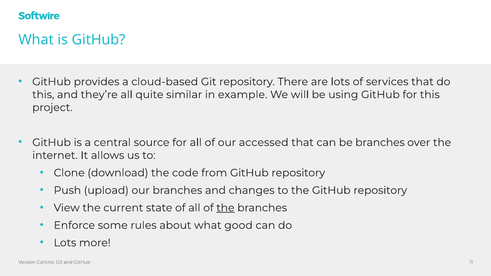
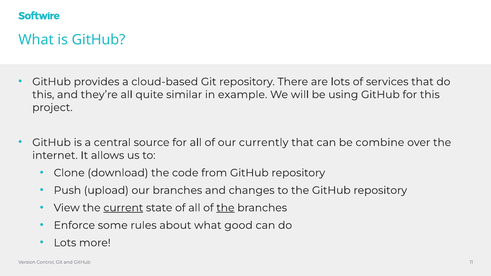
accessed: accessed -> currently (264, 143)
be branches: branches -> combine (380, 143)
current underline: none -> present (123, 208)
